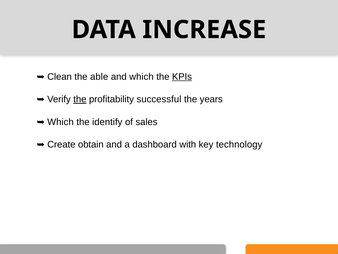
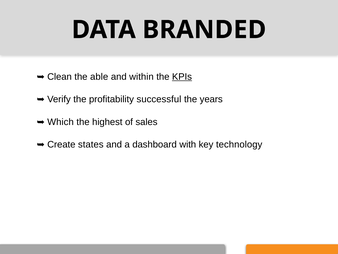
INCREASE: INCREASE -> BRANDED (204, 30)
and which: which -> within (141, 77)
the underline: present -> none (80, 99)
identify: identify -> highest (107, 122)
obtain: obtain -> states (91, 144)
